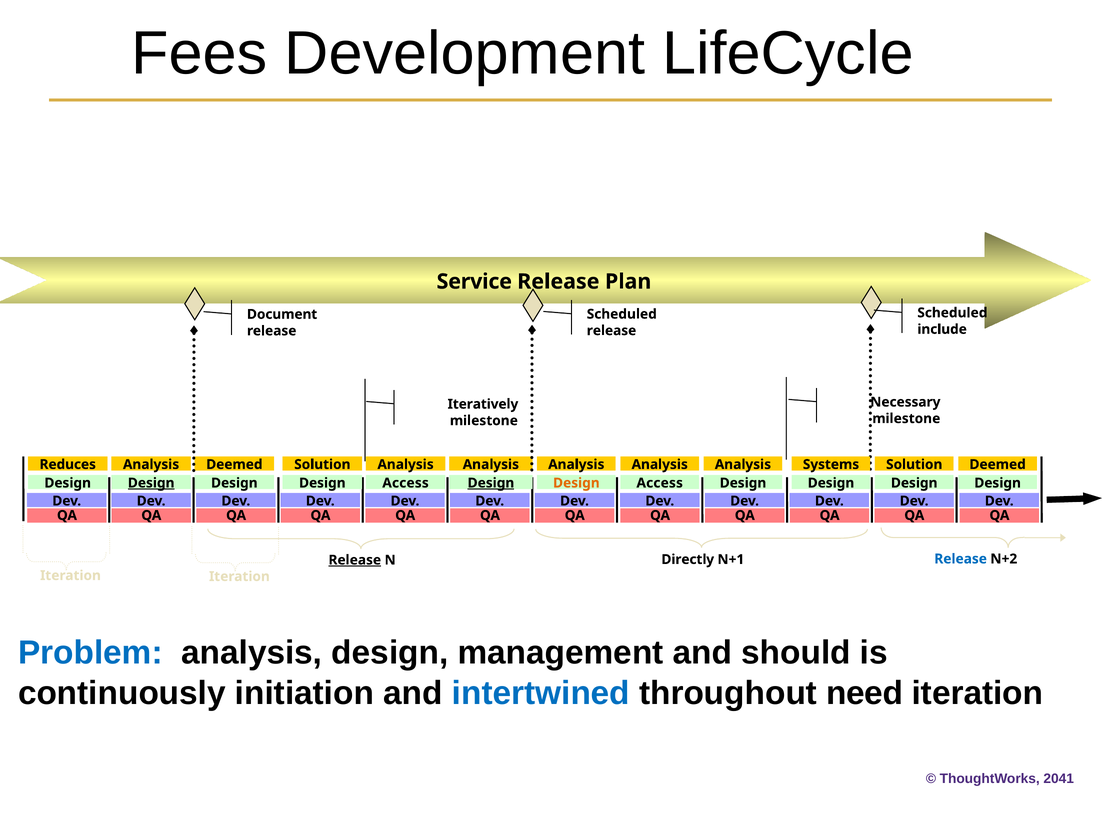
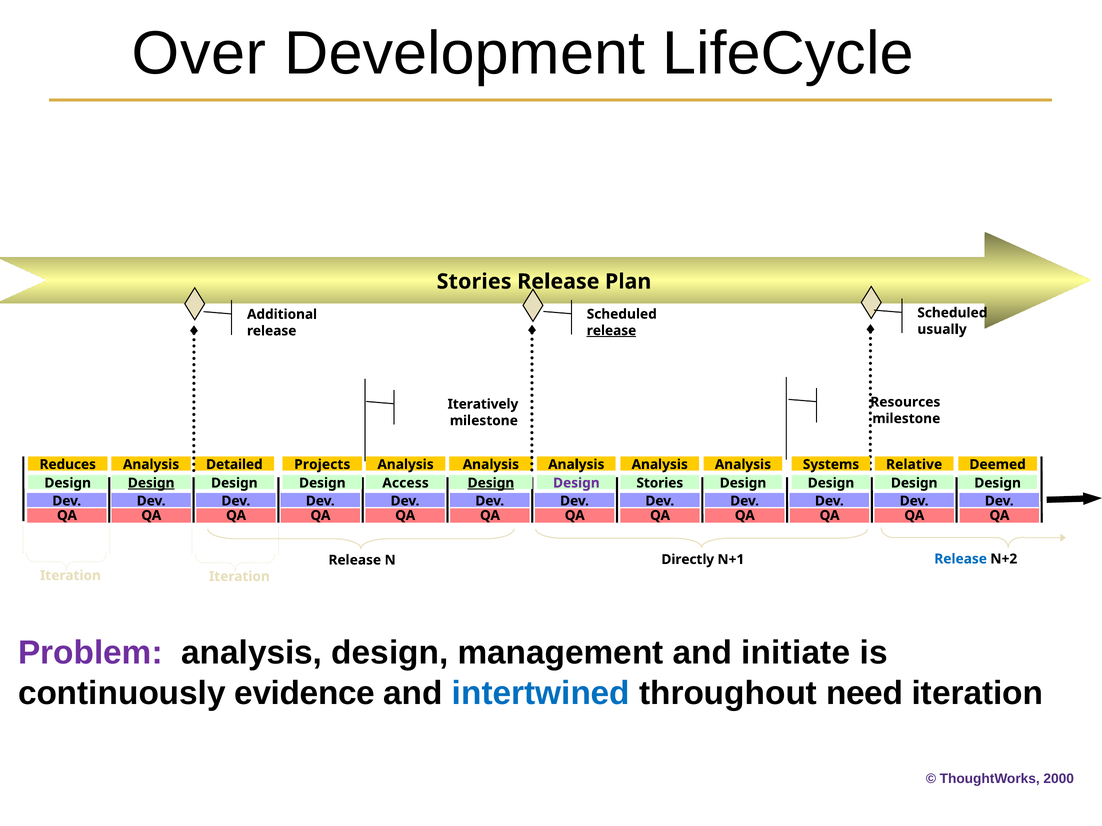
Fees: Fees -> Over (199, 54)
Service: Service -> Stories (474, 282)
Document: Document -> Additional (282, 315)
include: include -> usually (942, 329)
release underline: none -> present (612, 331)
Necessary: Necessary -> Resources (905, 402)
Deemed: Deemed -> Detailed (234, 465)
Solution: Solution -> Projects (322, 465)
Solution: Solution -> Relative (914, 465)
Design colour: orange -> purple (576, 483)
Access: Access -> Stories (660, 483)
Release underline: present -> none (355, 560)
Problem colour: blue -> purple (90, 653)
should: should -> initiate (796, 653)
initiation: initiation -> evidence (305, 693)
2041: 2041 -> 2000 (1059, 779)
